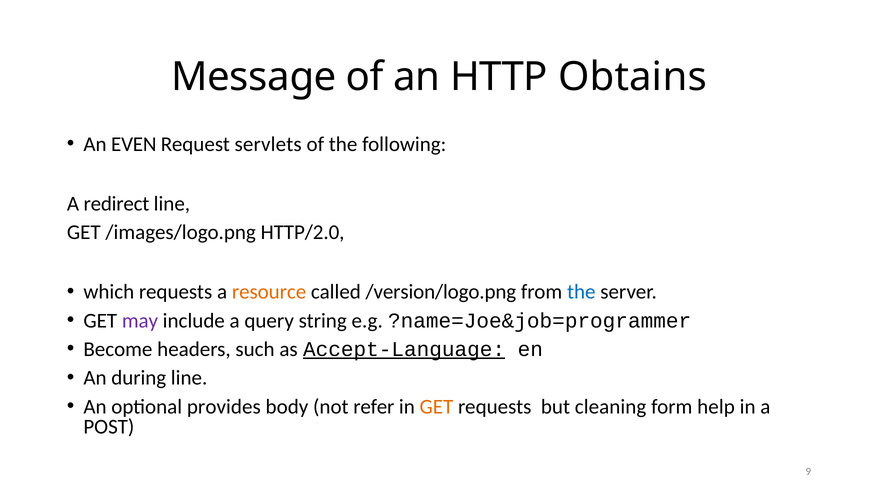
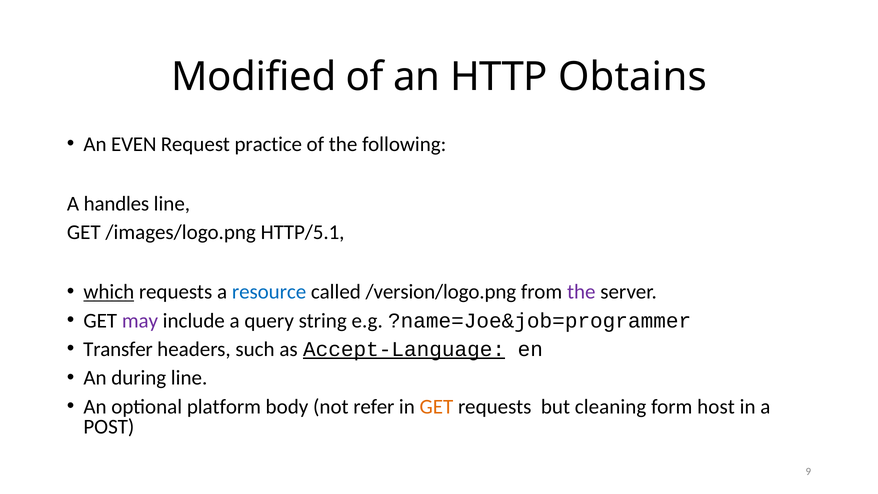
Message: Message -> Modified (254, 77)
servlets: servlets -> practice (268, 144)
redirect: redirect -> handles (116, 204)
HTTP/2.0: HTTP/2.0 -> HTTP/5.1 (303, 232)
which underline: none -> present (109, 292)
resource colour: orange -> blue (269, 292)
the colour: blue -> purple (581, 292)
Become: Become -> Transfer (118, 349)
provides: provides -> platform (224, 407)
help: help -> host (716, 407)
